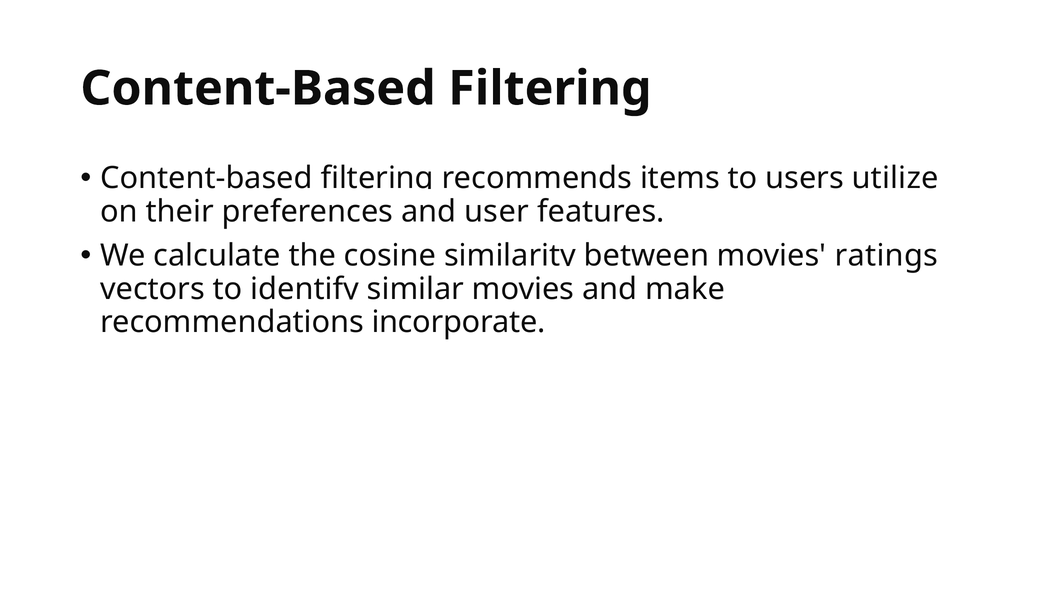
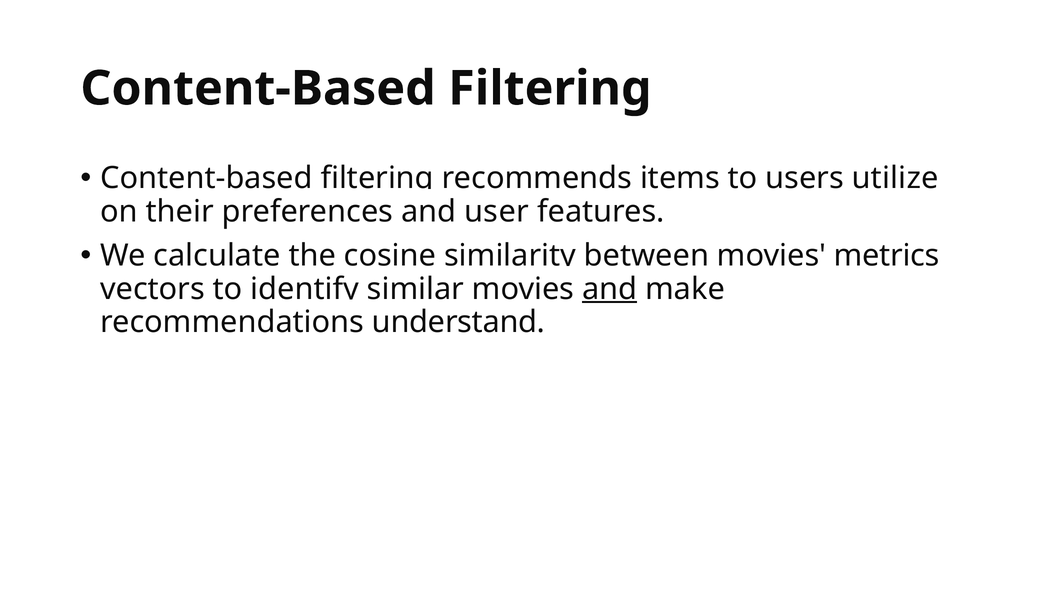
ratings: ratings -> metrics (887, 256)
and underline: none -> present (610, 289)
incorporate: incorporate -> understand (459, 322)
